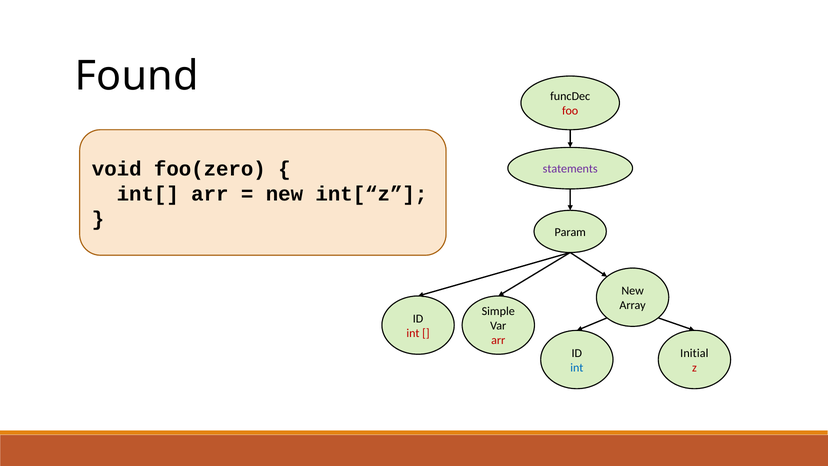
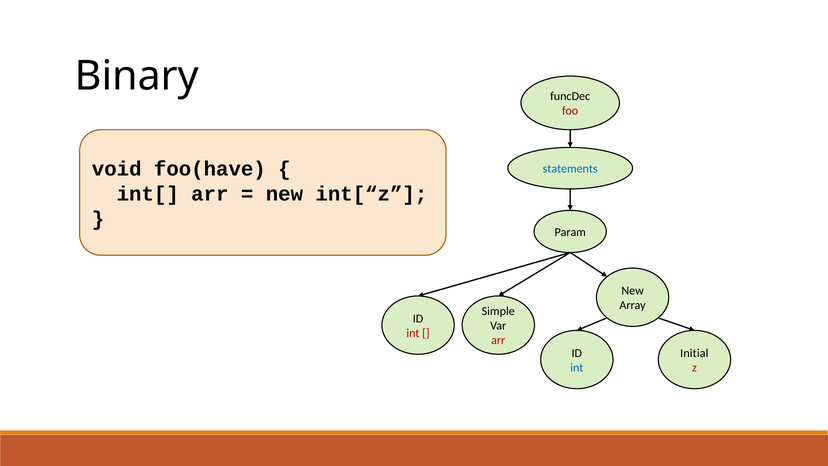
Found: Found -> Binary (137, 76)
foo(zero: foo(zero -> foo(have (210, 169)
statements colour: purple -> blue (570, 169)
